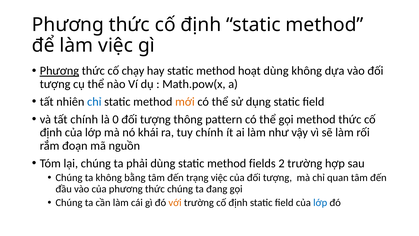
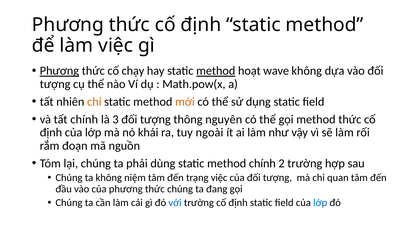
method underline: none -> present (216, 71)
hoạt dùng: dùng -> wave (276, 71)
chỉ colour: blue -> orange (94, 102)
0: 0 -> 3 (116, 119)
pattern: pattern -> nguyên (224, 119)
tuy chính: chính -> ngoài (209, 132)
method fields: fields -> chính (262, 163)
bằng: bằng -> niệm (135, 178)
với colour: orange -> blue (175, 202)
